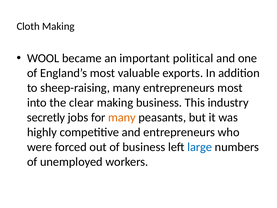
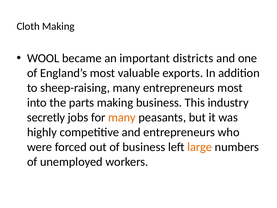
political: political -> districts (193, 58)
clear: clear -> parts (82, 102)
large colour: blue -> orange (200, 147)
